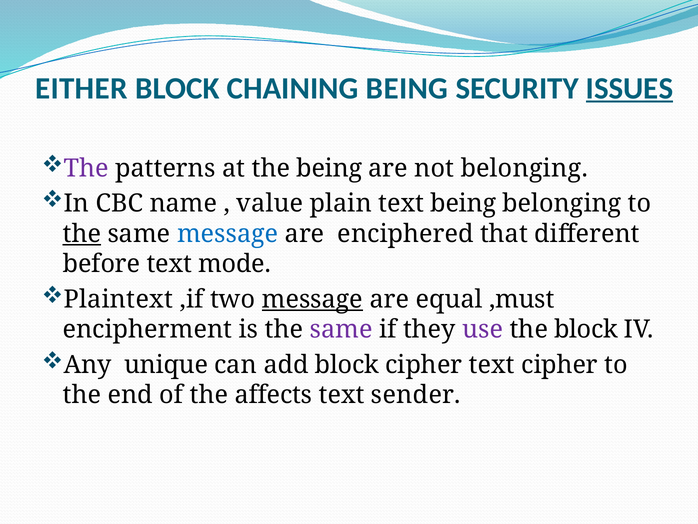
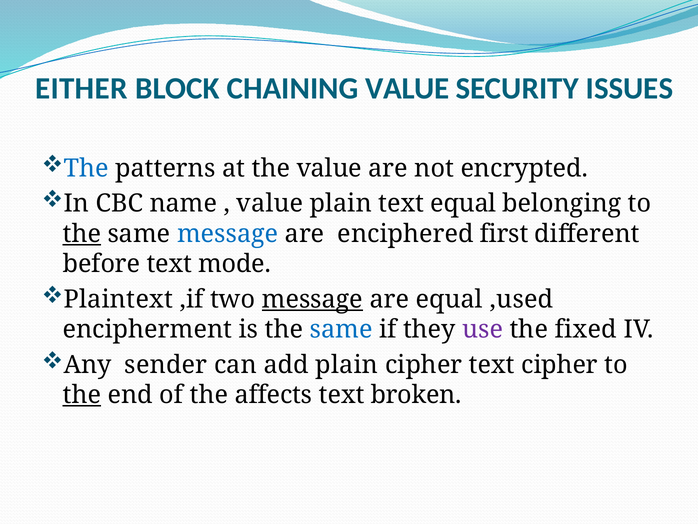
CHAINING BEING: BEING -> VALUE (407, 88)
ISSUES underline: present -> none (630, 88)
The colour: purple -> blue (86, 168)
the being: being -> value (329, 168)
not belonging: belonging -> encrypted (524, 168)
text being: being -> equal (463, 203)
that: that -> first (504, 234)
,must: ,must -> ,used (522, 299)
same colour: purple -> blue (341, 329)
the block: block -> fixed (586, 329)
unique: unique -> sender (166, 365)
add block: block -> plain (347, 365)
the underline: none -> present (82, 395)
sender: sender -> broken (416, 395)
